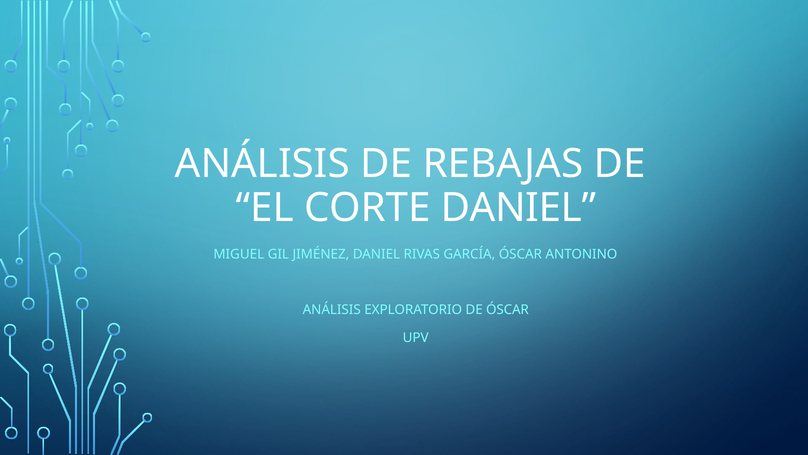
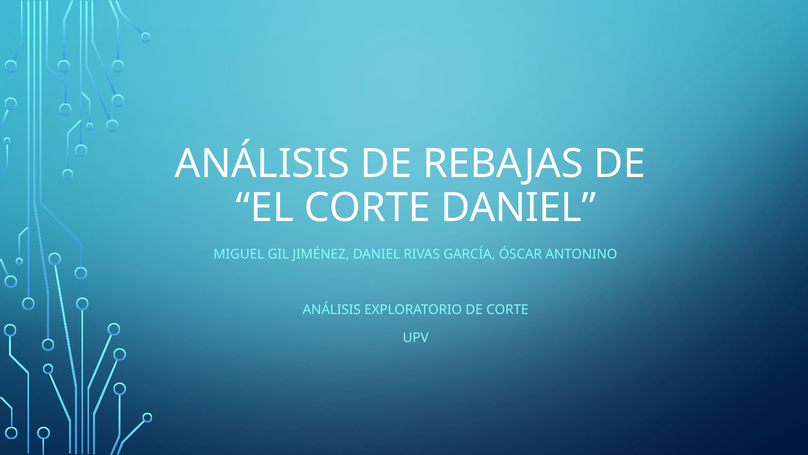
DE ÓSCAR: ÓSCAR -> CORTE (507, 310)
